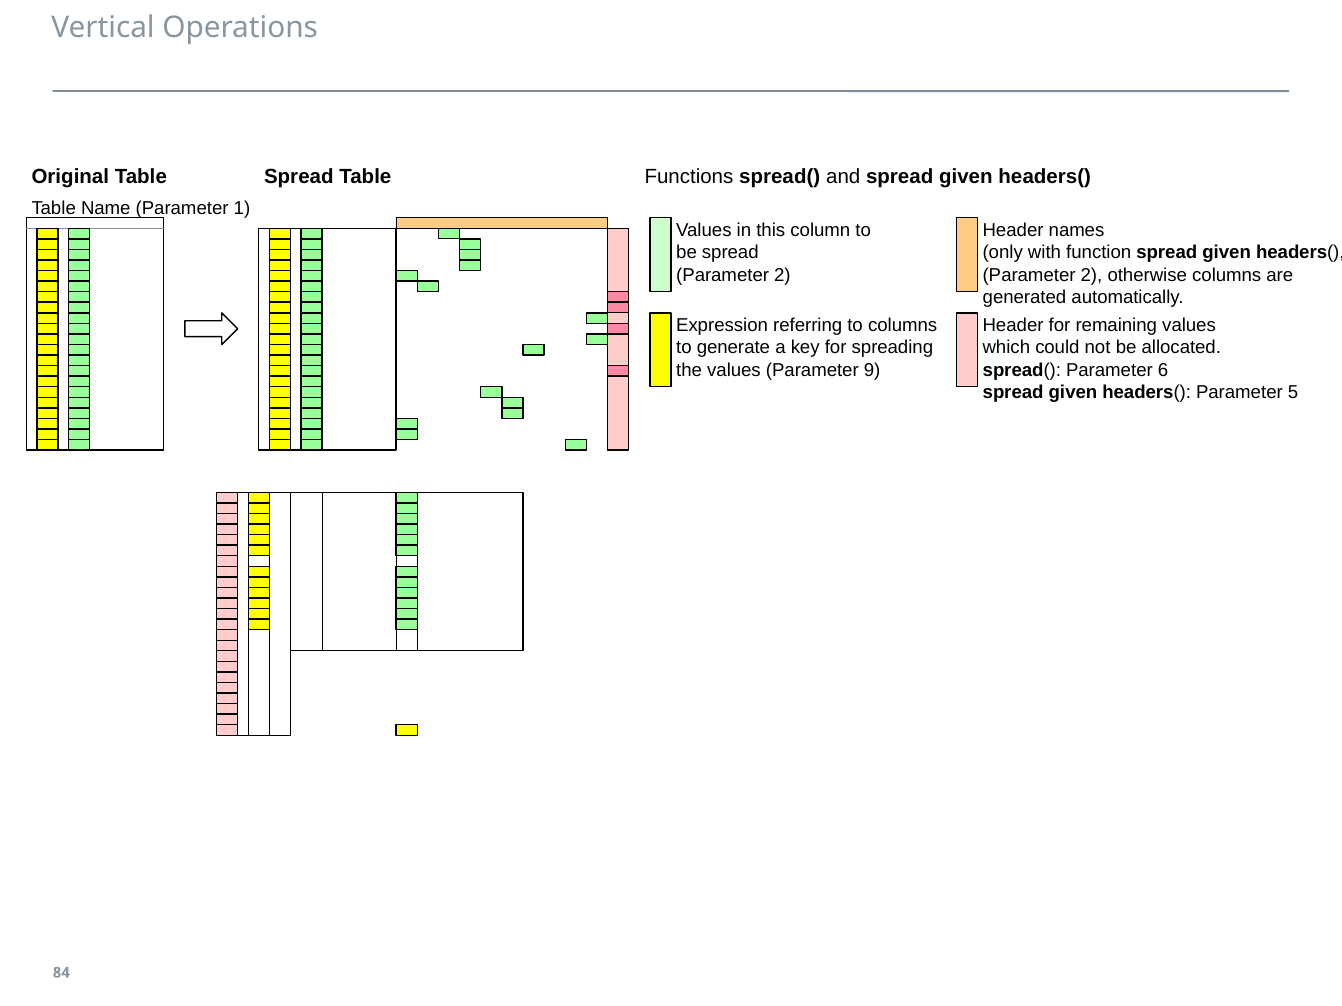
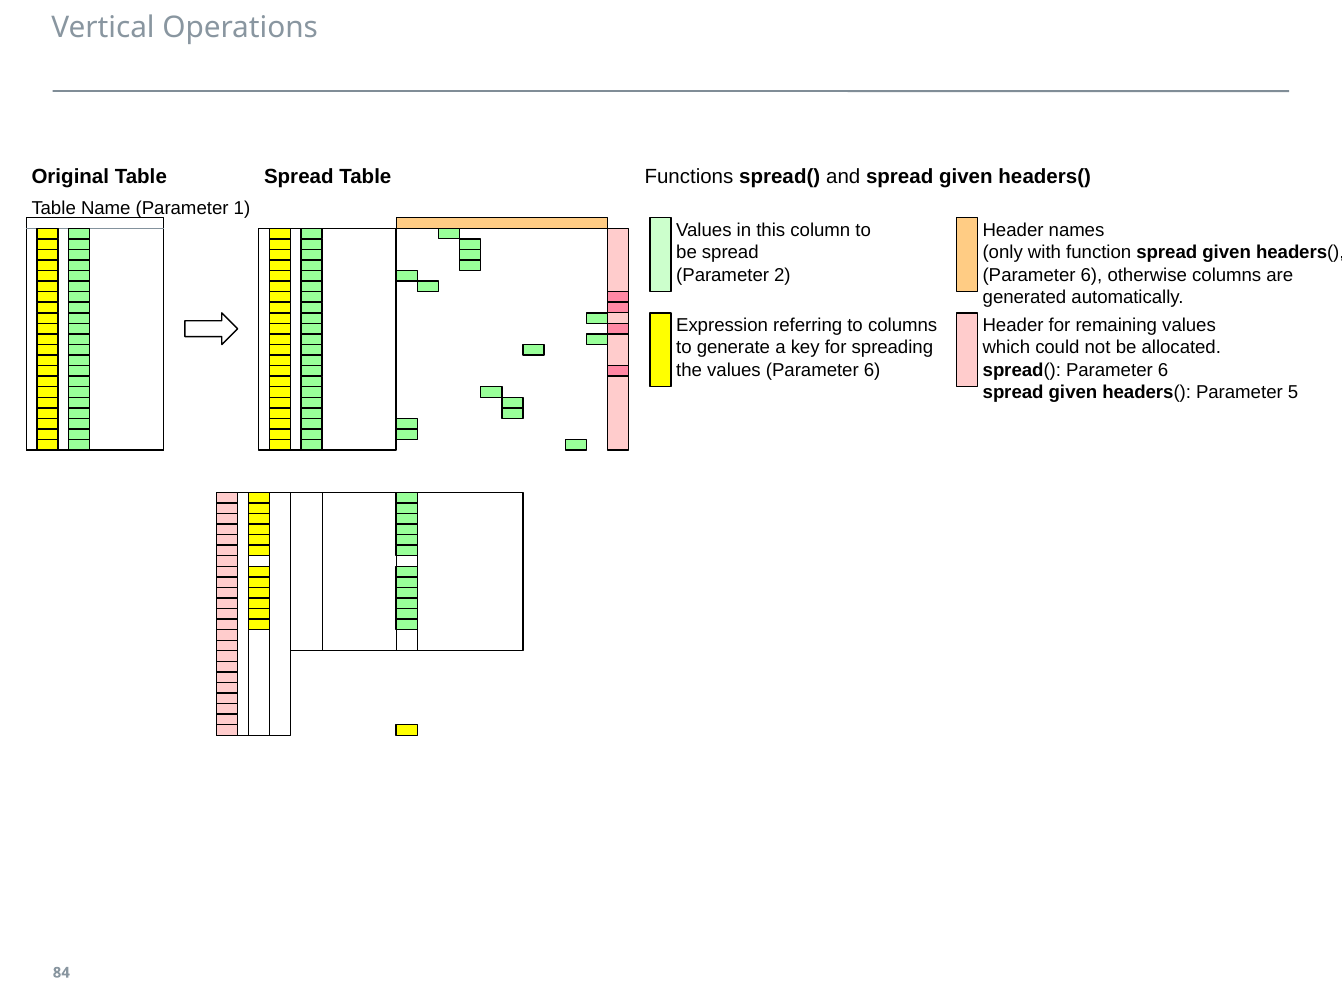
2: 2 -> 6 (1091, 275)
values Parameter 9: 9 -> 6 (872, 370)
